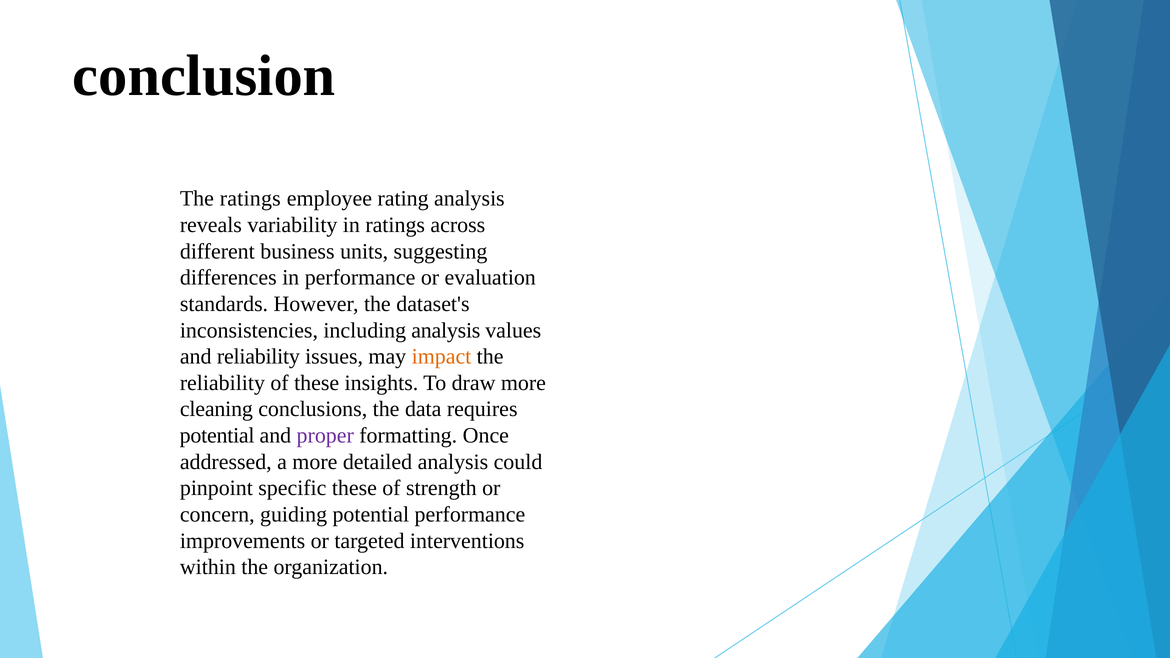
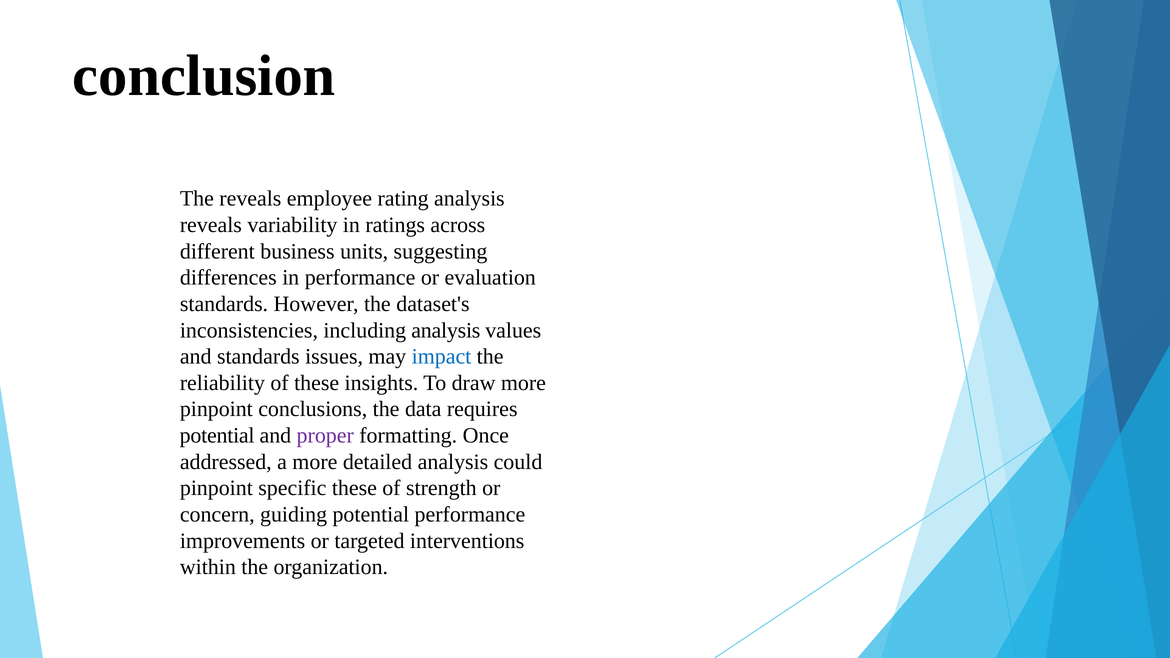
The ratings: ratings -> reveals (250, 199)
and reliability: reliability -> standards (258, 357)
impact colour: orange -> blue (442, 357)
cleaning: cleaning -> pinpoint (216, 409)
